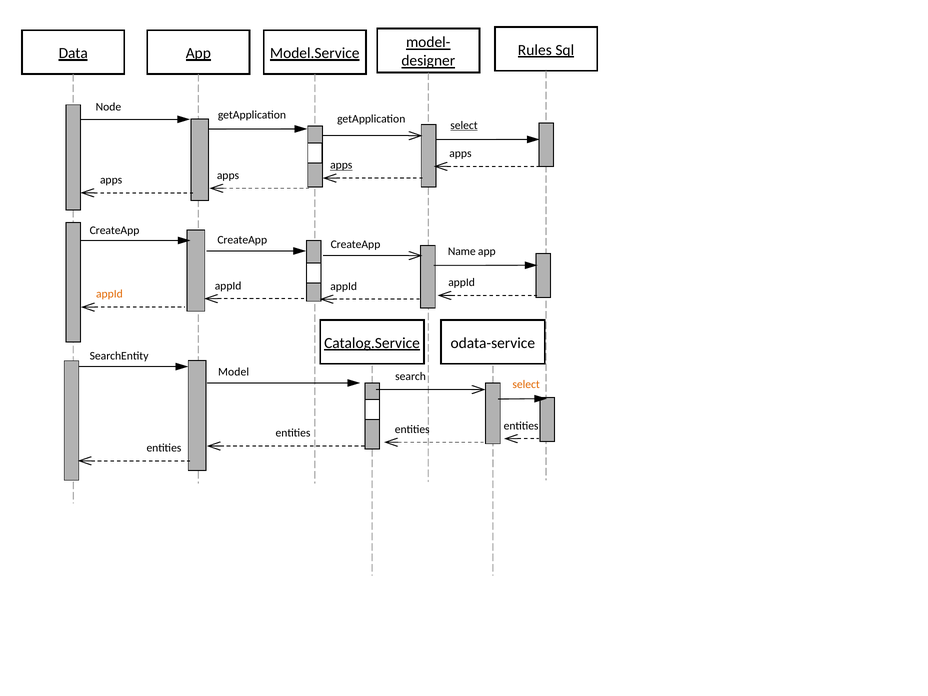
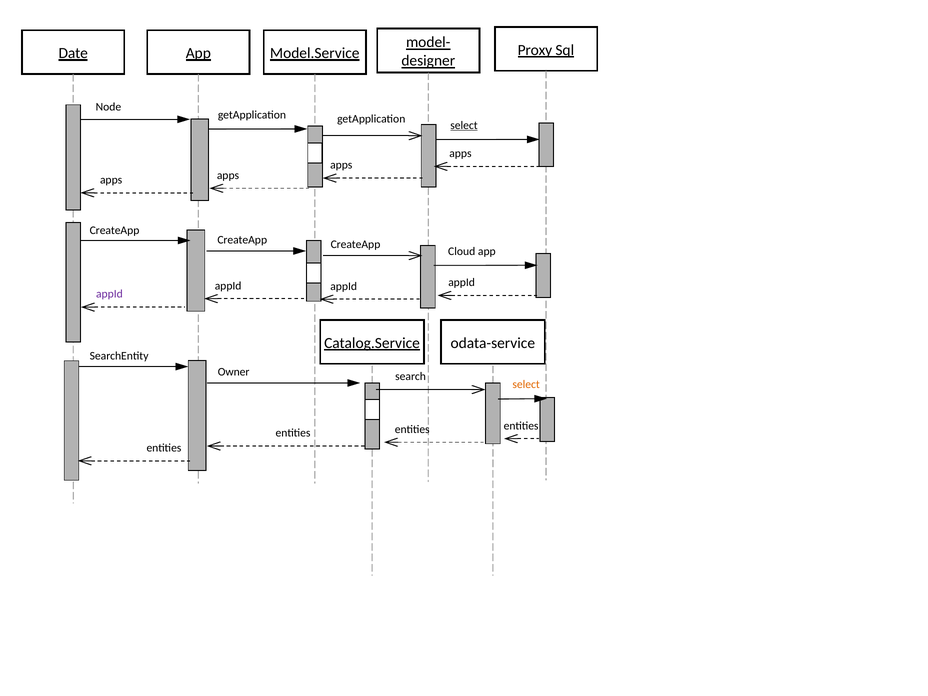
Rules: Rules -> Proxy (535, 50)
Data: Data -> Date (73, 53)
apps underline: present -> none (341, 165)
Name: Name -> Cloud (462, 251)
appId colour: orange -> purple (109, 294)
Model: Model -> Owner (234, 372)
